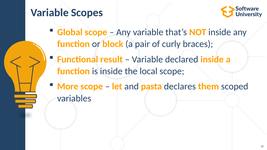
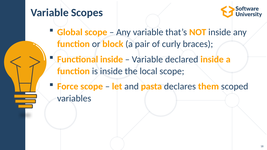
Functional result: result -> inside (112, 59)
More: More -> Force (68, 87)
